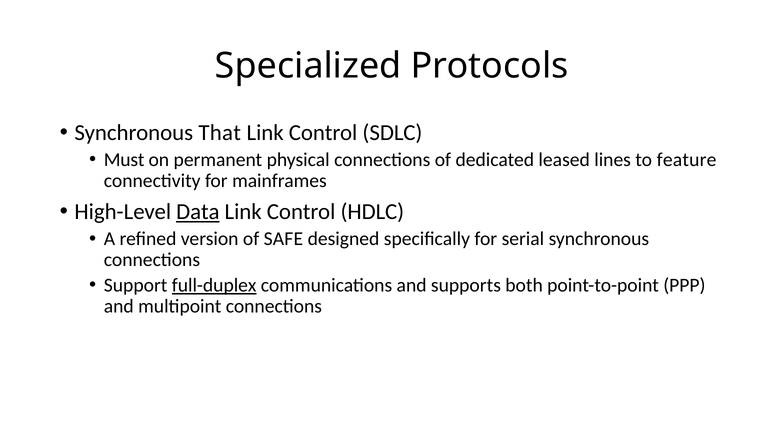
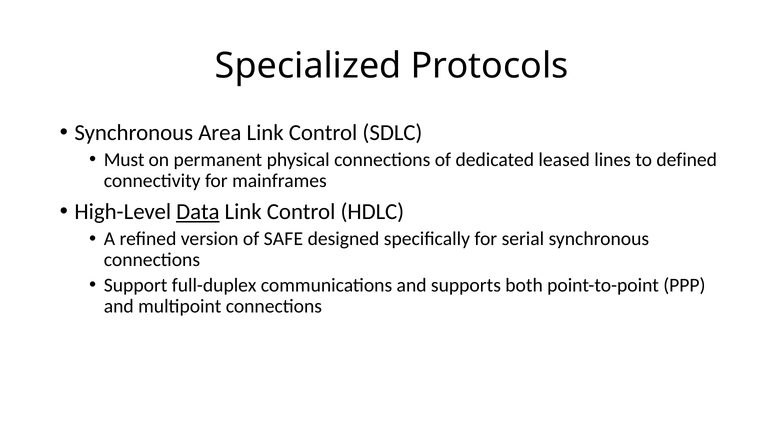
That: That -> Area (220, 133)
feature: feature -> defined (687, 160)
full-duplex underline: present -> none (214, 285)
